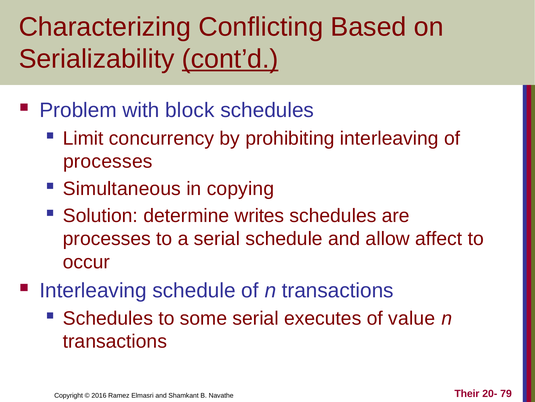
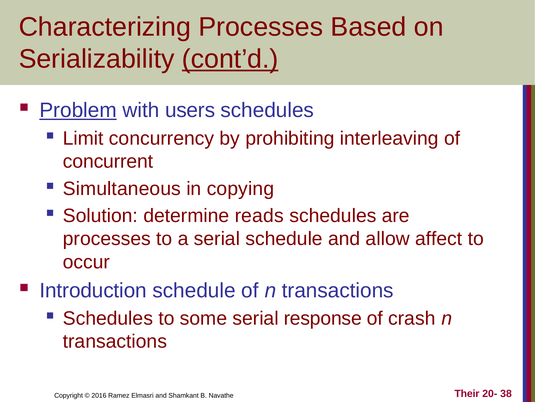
Characterizing Conflicting: Conflicting -> Processes (261, 27)
Problem underline: none -> present (78, 110)
block: block -> users (190, 110)
processes: processes -> concurrent (108, 161)
writes: writes -> reads (259, 215)
Interleaving: Interleaving -> Introduction (93, 290)
executes: executes -> response (323, 318)
value: value -> crash (412, 318)
79: 79 -> 38 (506, 393)
